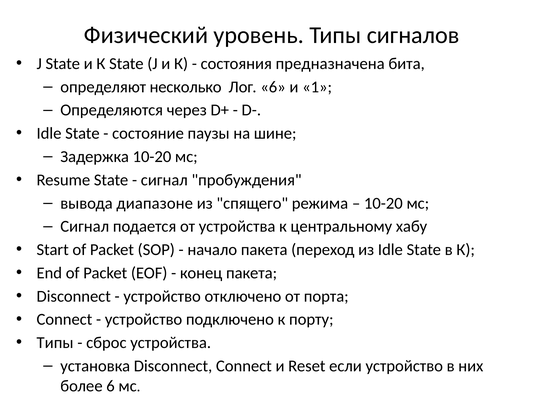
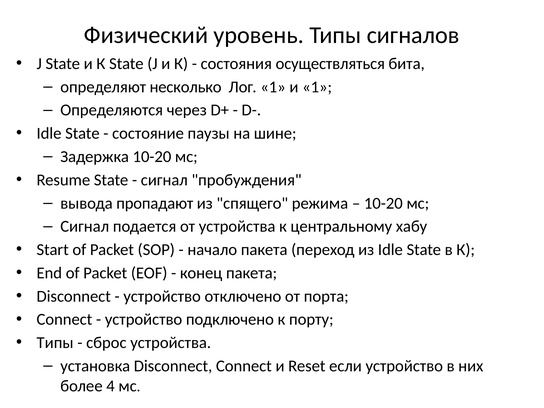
предназначена: предназначена -> осуществляться (330, 64)
Лог 6: 6 -> 1 (273, 87)
диапазоне: диапазоне -> пропадают (155, 203)
более 6: 6 -> 4 (110, 386)
